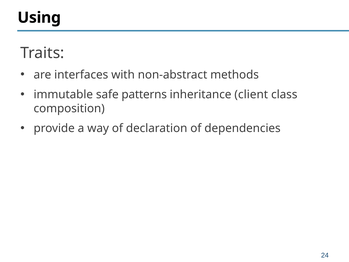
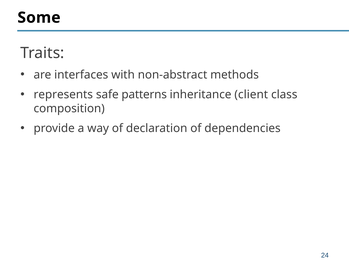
Using: Using -> Some (39, 18)
immutable: immutable -> represents (63, 94)
